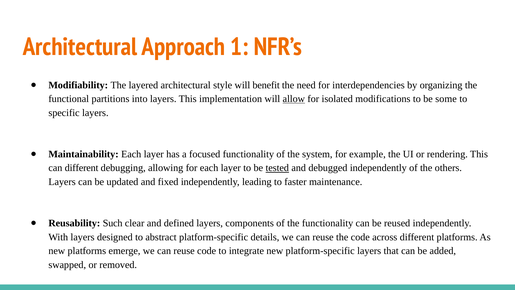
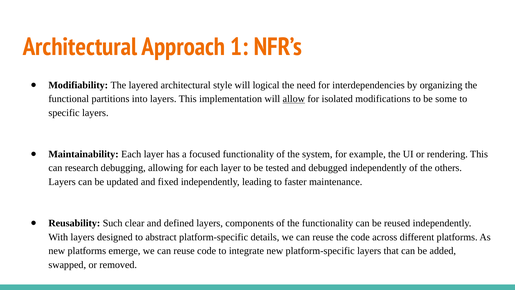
benefit: benefit -> logical (266, 85)
can different: different -> research (82, 168)
tested underline: present -> none (277, 168)
